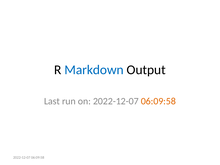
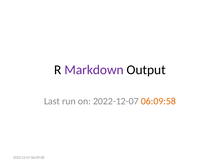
Markdown colour: blue -> purple (94, 70)
